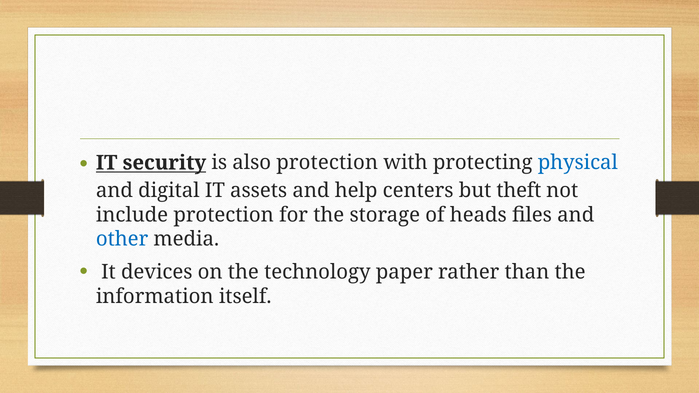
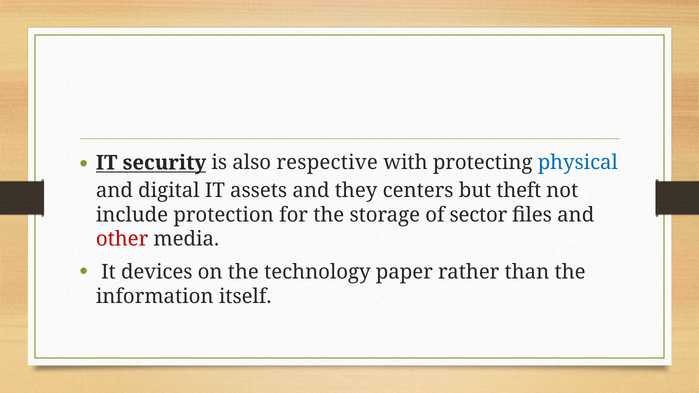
also protection: protection -> respective (327, 163)
help: help -> they (356, 191)
heads: heads -> sector (478, 215)
other colour: blue -> red (122, 239)
